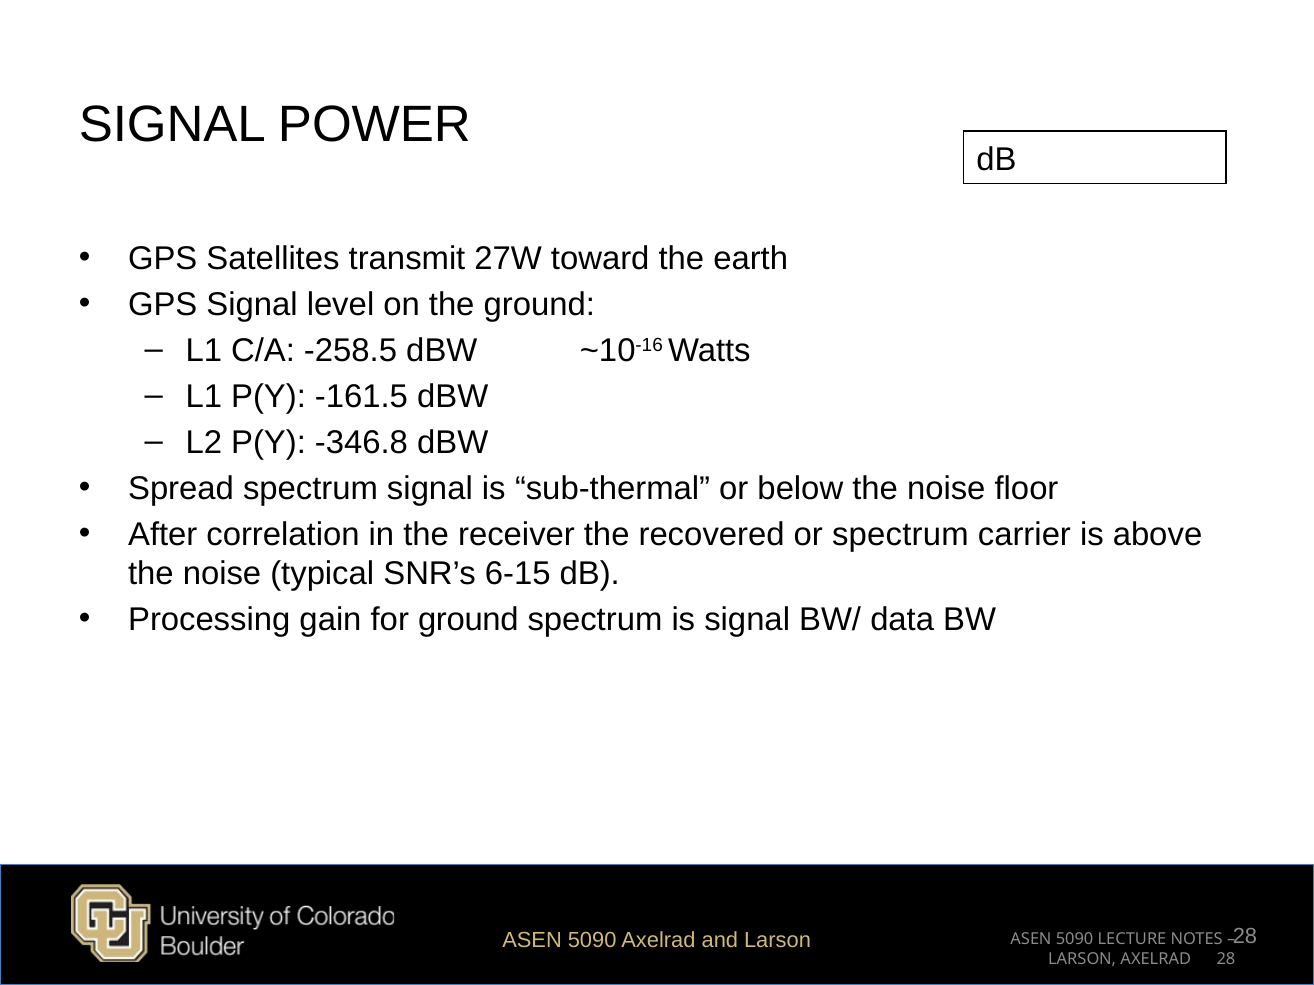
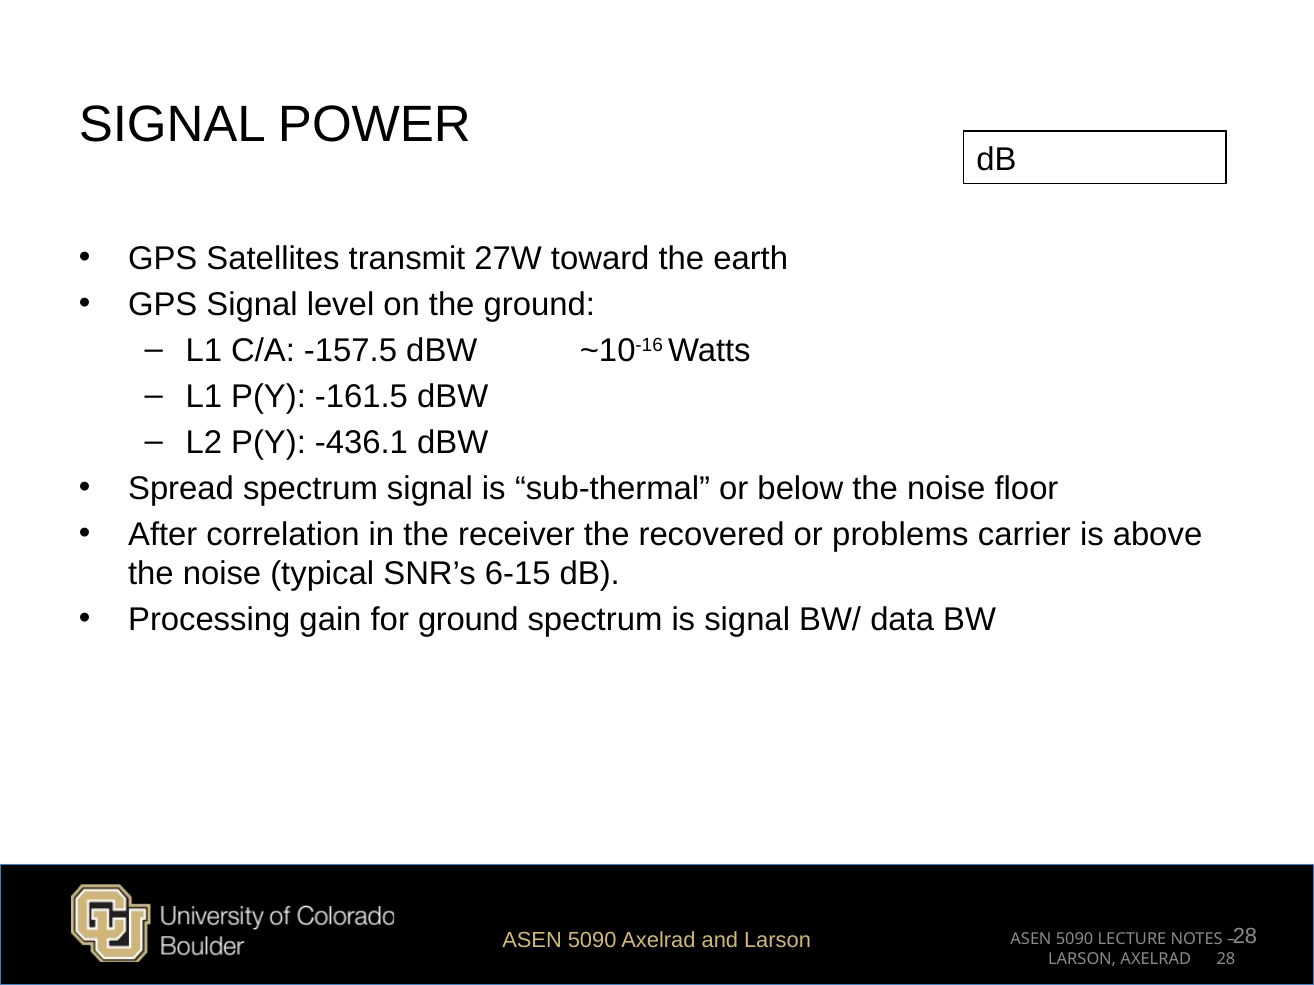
-258.5: -258.5 -> -157.5 (350, 351)
-346.8: -346.8 -> -436.1 (361, 442)
or spectrum: spectrum -> problems (900, 534)
